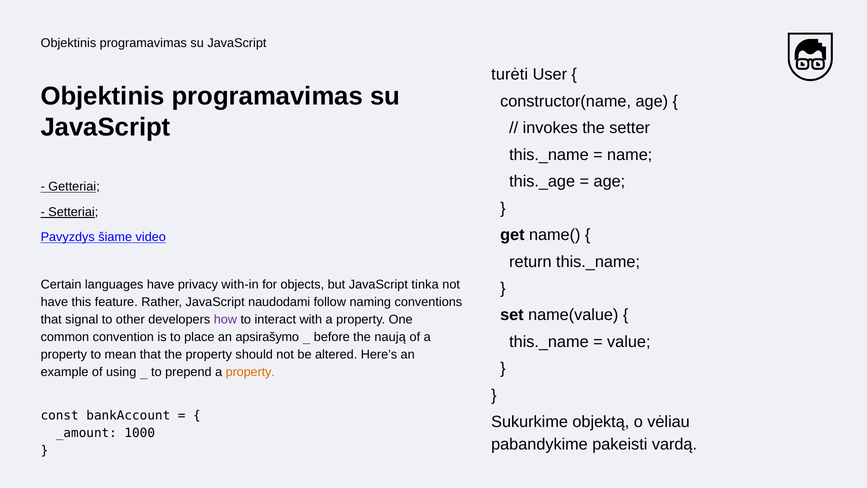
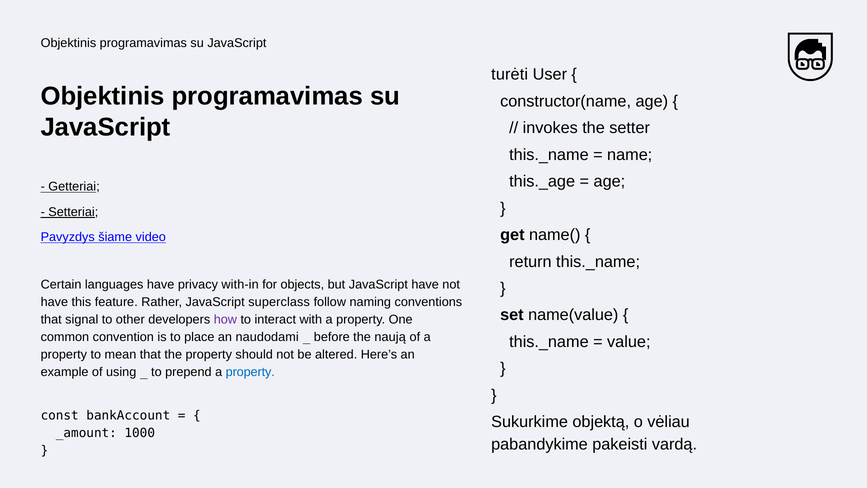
JavaScript tinka: tinka -> have (425, 284)
naudodami: naudodami -> superclass (279, 302)
apsirašymo: apsirašymo -> naudodami (267, 337)
property colour: orange -> blue (250, 372)
